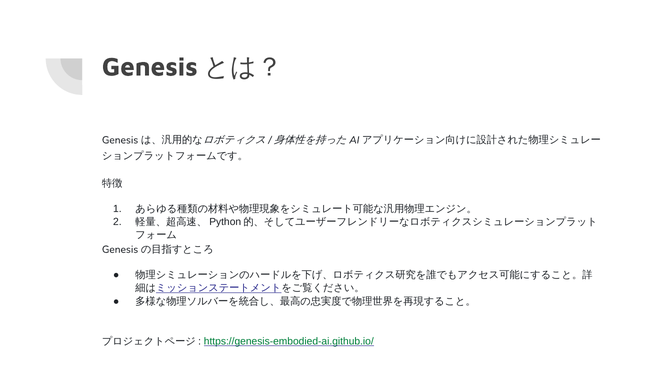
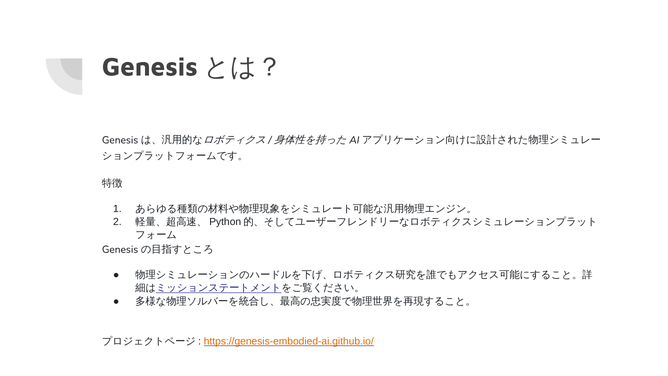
https://genesis-embodied-ai.github.io/ colour: green -> orange (289, 341)
